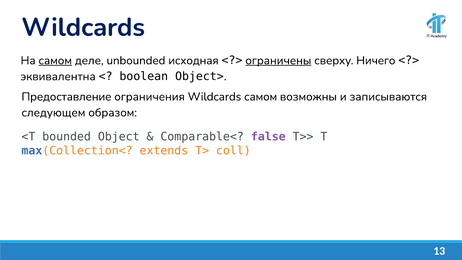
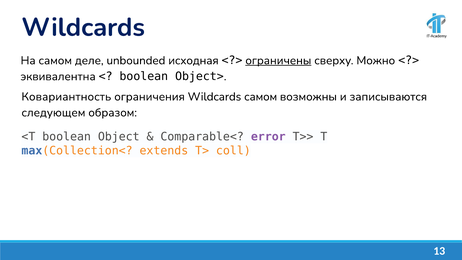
самом underline: present -> none (55, 60)
Ничего: Ничего -> Можно (376, 60)
Предоставление: Предоставление -> Ковариантность (66, 97)
<T bounded: bounded -> boolean (67, 137)
false: false -> error (268, 137)
